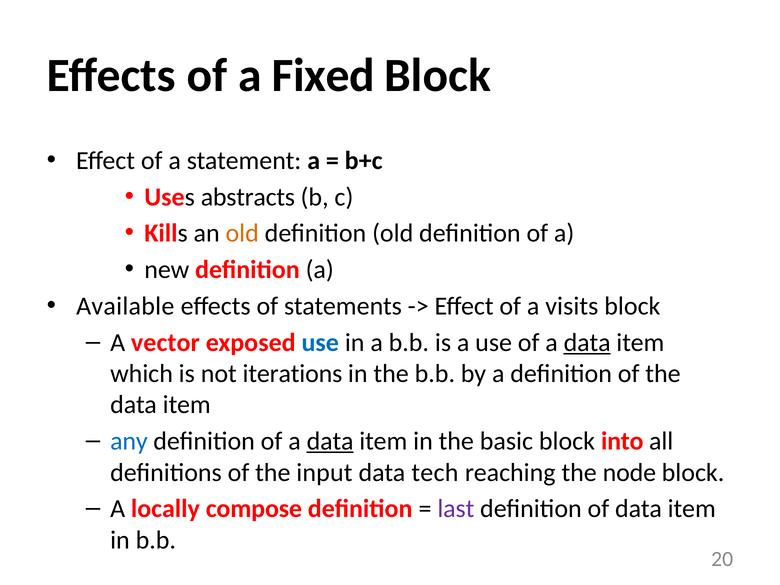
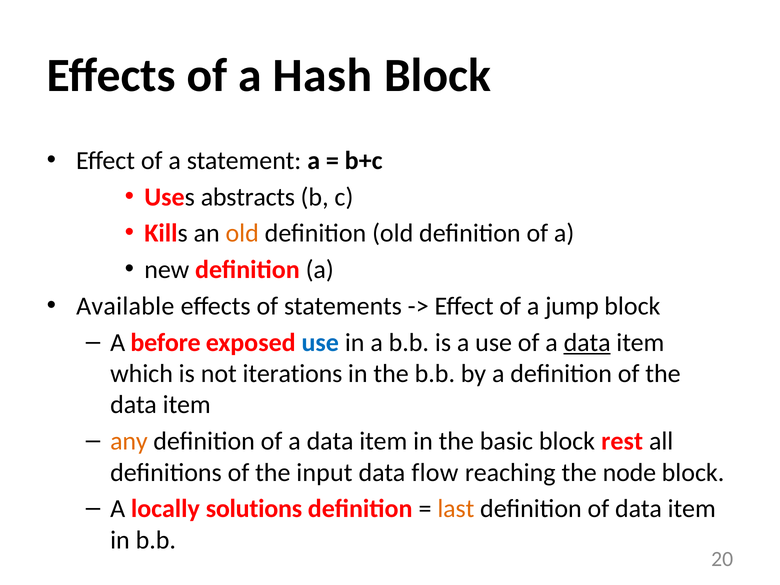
Fixed: Fixed -> Hash (323, 76)
visits: visits -> jump (572, 306)
vector: vector -> before (166, 342)
any colour: blue -> orange (129, 441)
data underline: present -> none (330, 441)
into: into -> rest (622, 441)
tech: tech -> flow (435, 472)
compose: compose -> solutions (254, 509)
last colour: purple -> orange (456, 509)
